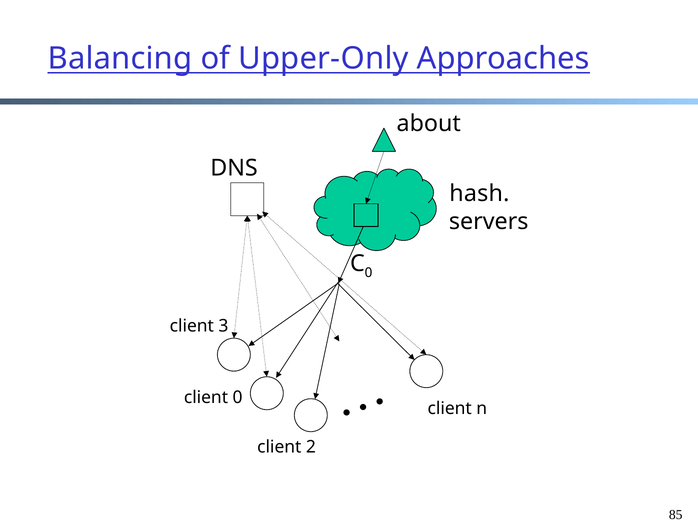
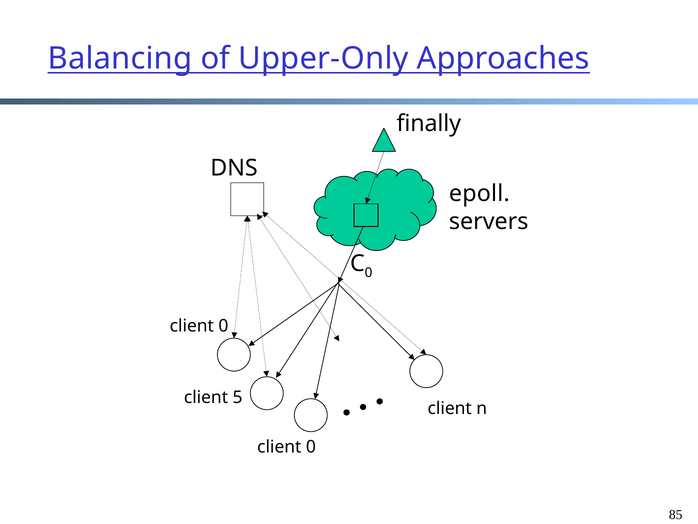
about: about -> finally (429, 123)
hash: hash -> epoll (479, 194)
3: 3 -> 0 (223, 325)
client 0: 0 -> 5 (238, 397)
2: 2 -> 0 (311, 446)
